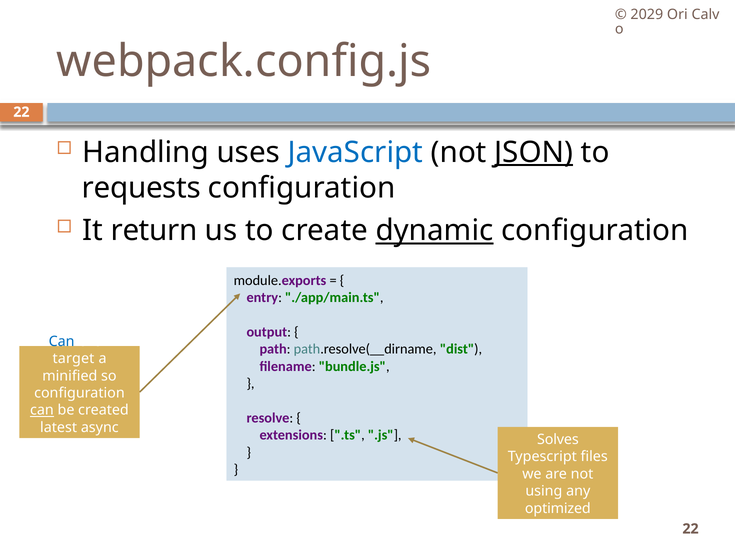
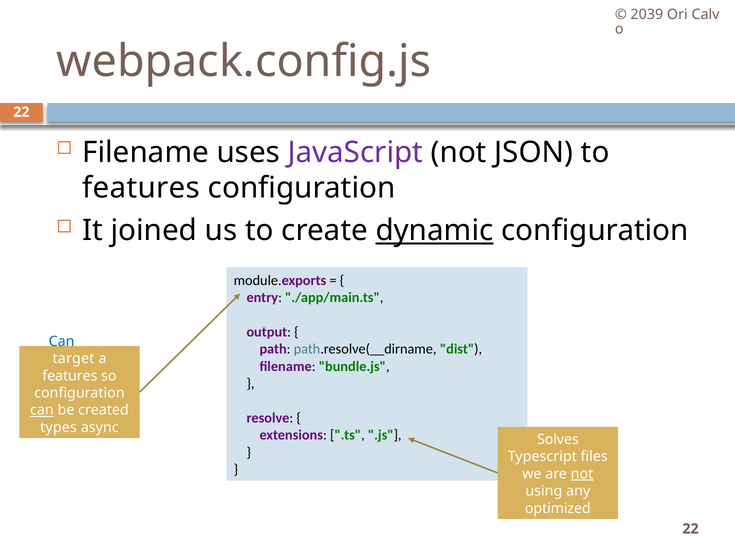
2029: 2029 -> 2039 (647, 14)
Handling: Handling -> Filename (146, 152)
JavaScript colour: blue -> purple (355, 152)
JSON underline: present -> none (534, 152)
requests: requests -> features (141, 188)
return: return -> joined (154, 230)
minified: minified -> features (70, 375)
latest: latest -> types (59, 427)
not underline: none -> present (582, 473)
